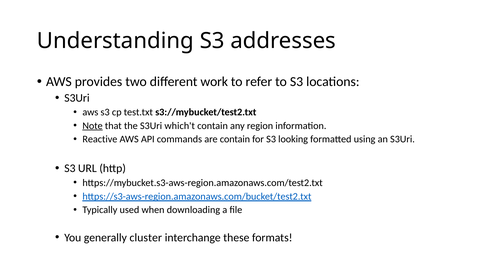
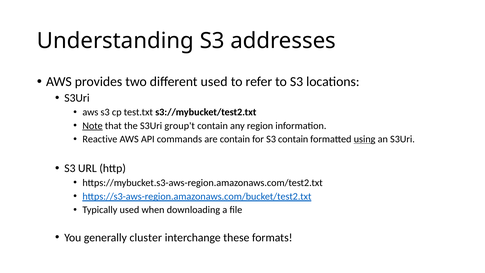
different work: work -> used (214, 82)
which't: which't -> group't (180, 126)
S3 looking: looking -> contain (293, 139)
using underline: none -> present (365, 139)
